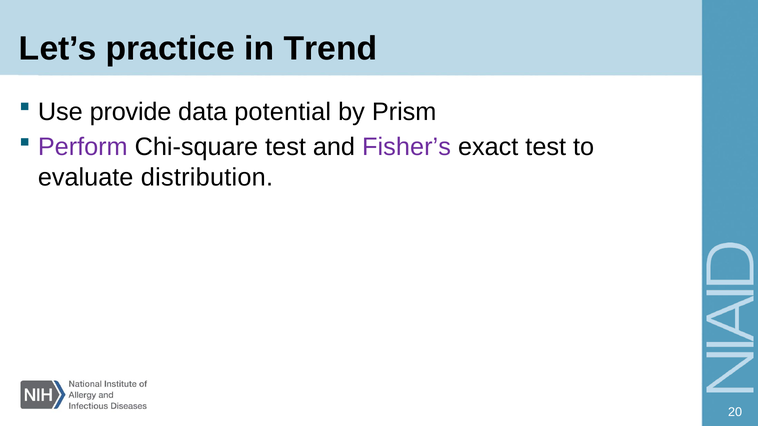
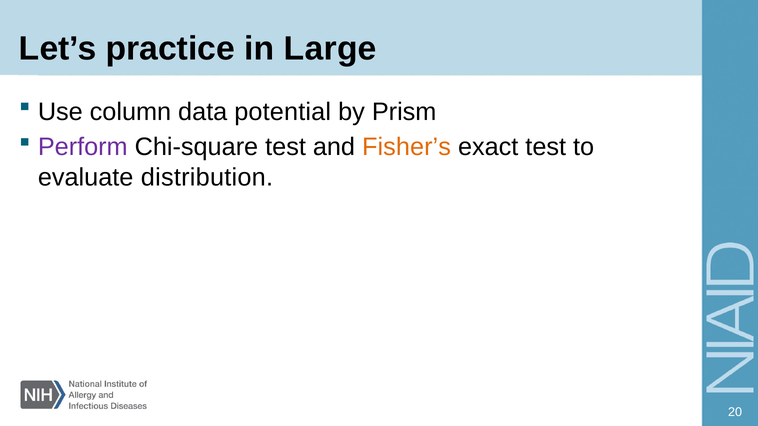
Trend: Trend -> Large (330, 49)
provide: provide -> column (130, 112)
Fisher’s colour: purple -> orange (406, 147)
